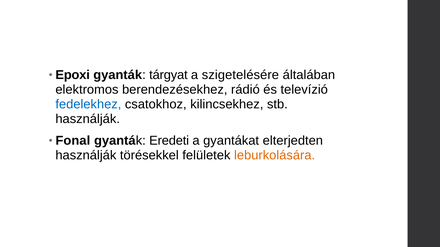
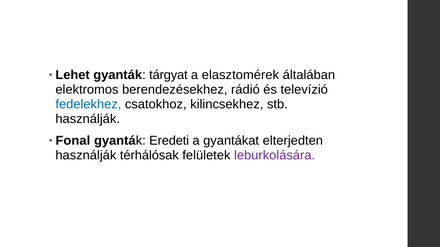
Epoxi: Epoxi -> Lehet (73, 75)
szigetelésére: szigetelésére -> elasztomérek (240, 75)
törésekkel: törésekkel -> térhálósak (149, 156)
leburkolására colour: orange -> purple (275, 156)
